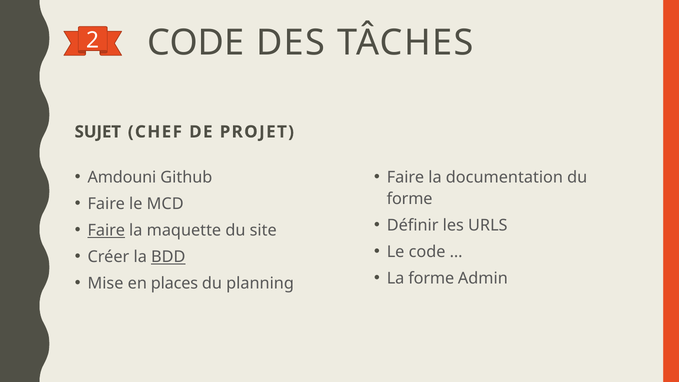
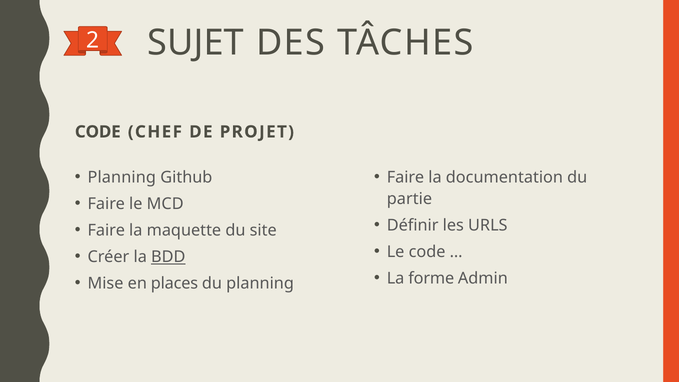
CODE: CODE -> SUJET (196, 43)
SUJET: SUJET -> CODE (98, 132)
Amdouni: Amdouni -> Planning (122, 177)
forme: forme -> partie (409, 199)
Faire underline: present -> none (106, 230)
